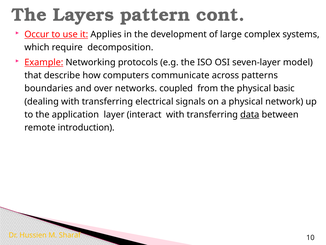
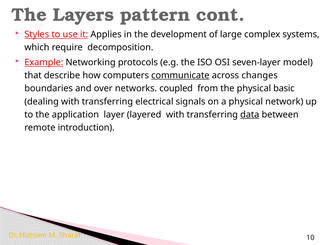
Occur: Occur -> Styles (37, 34)
communicate underline: none -> present (180, 75)
patterns: patterns -> changes (260, 75)
interact: interact -> layered (144, 114)
